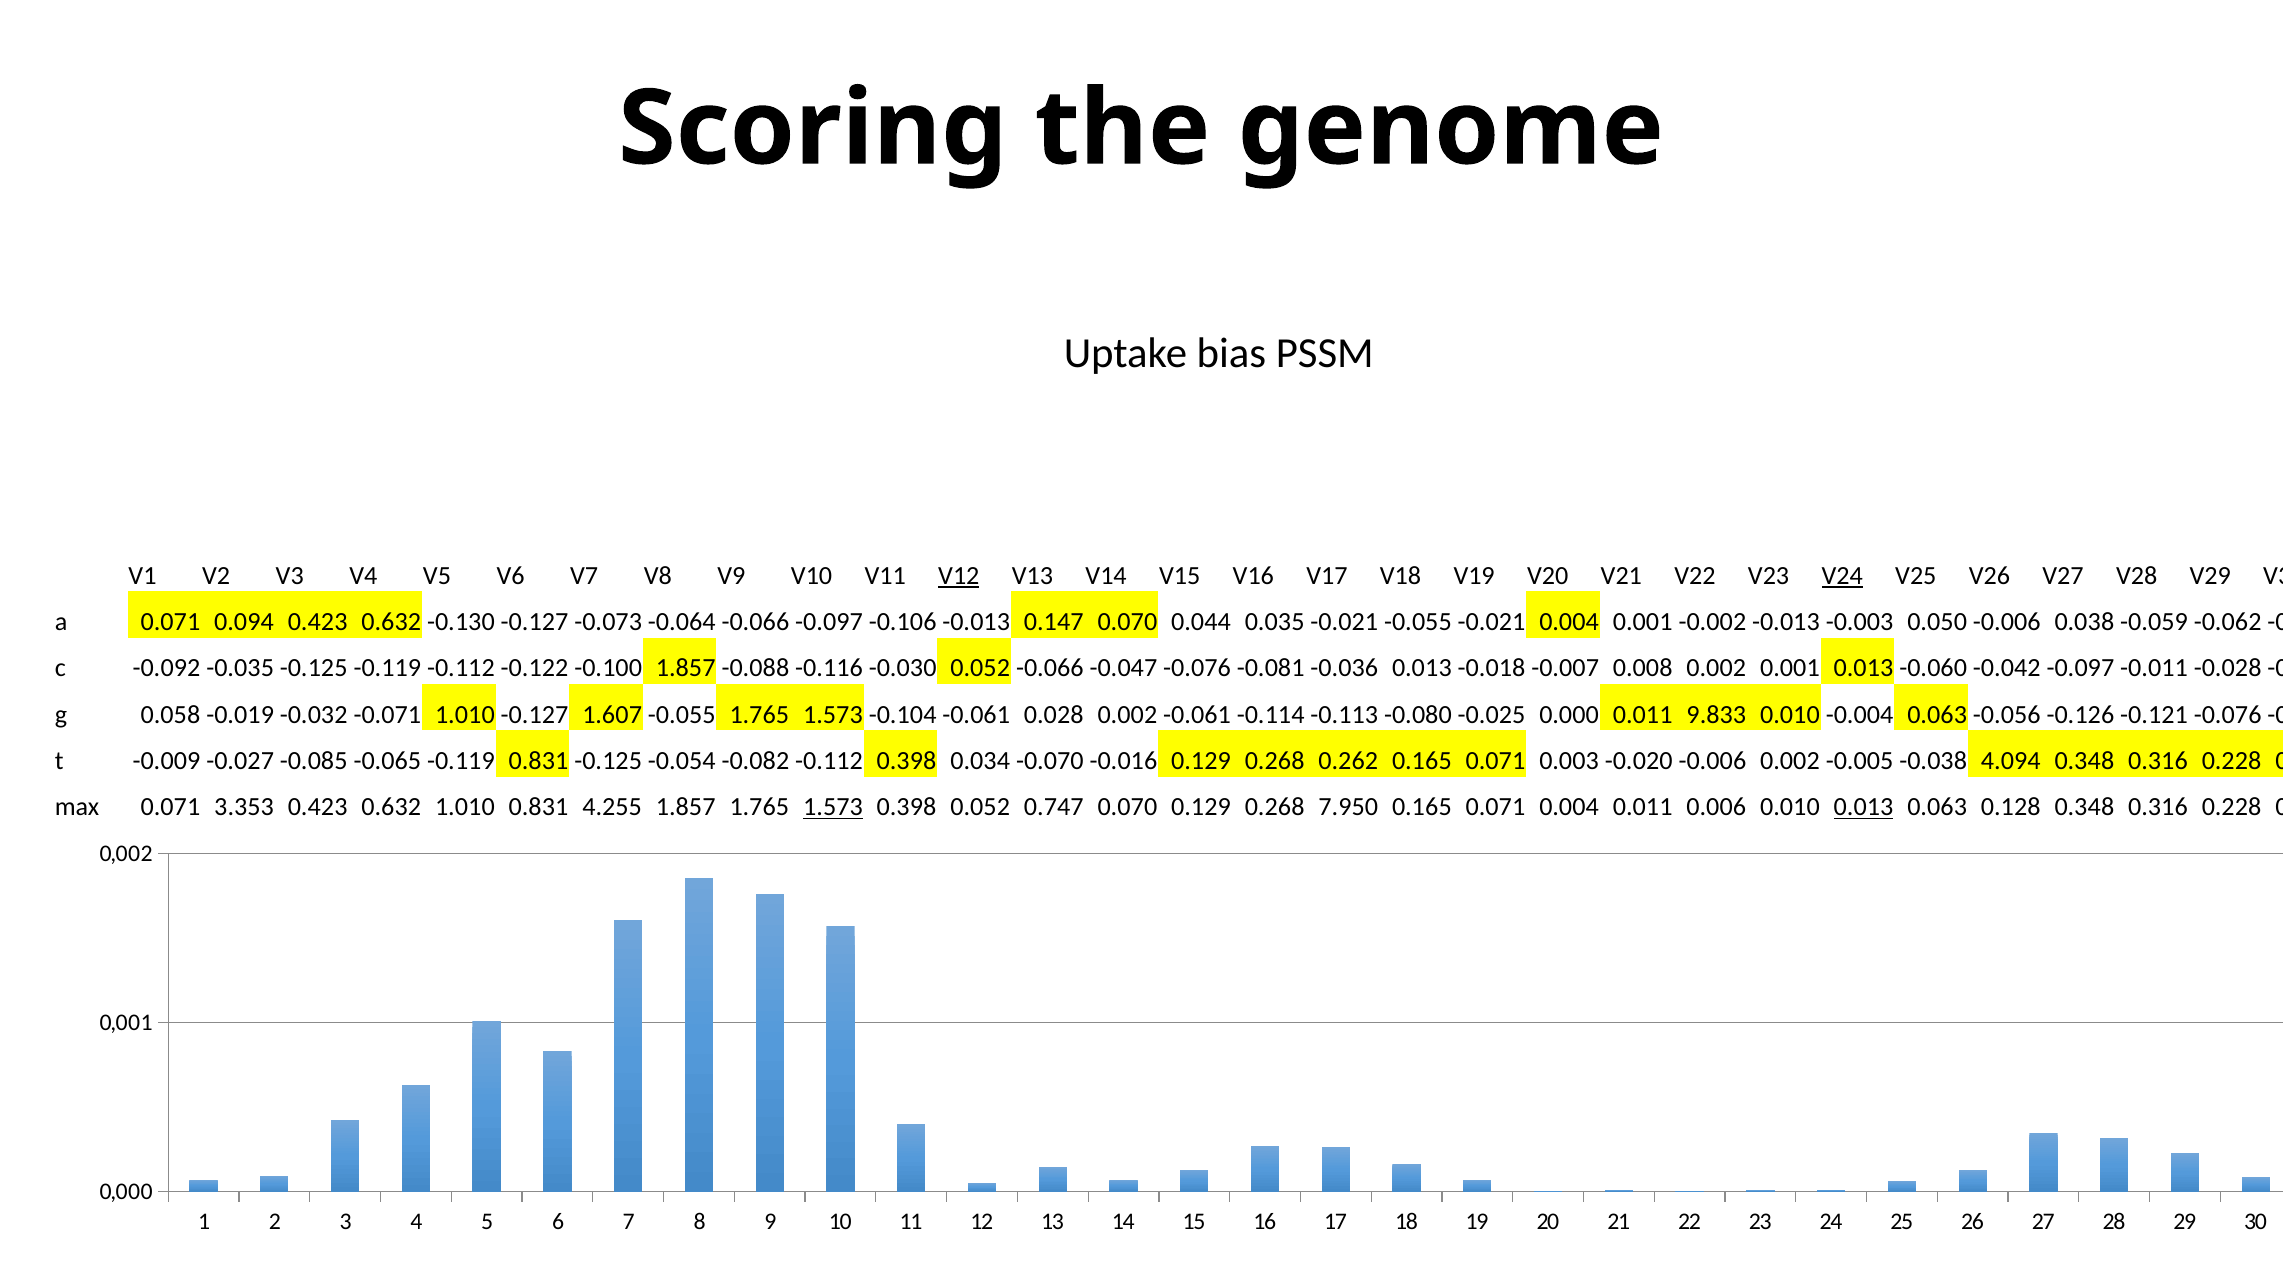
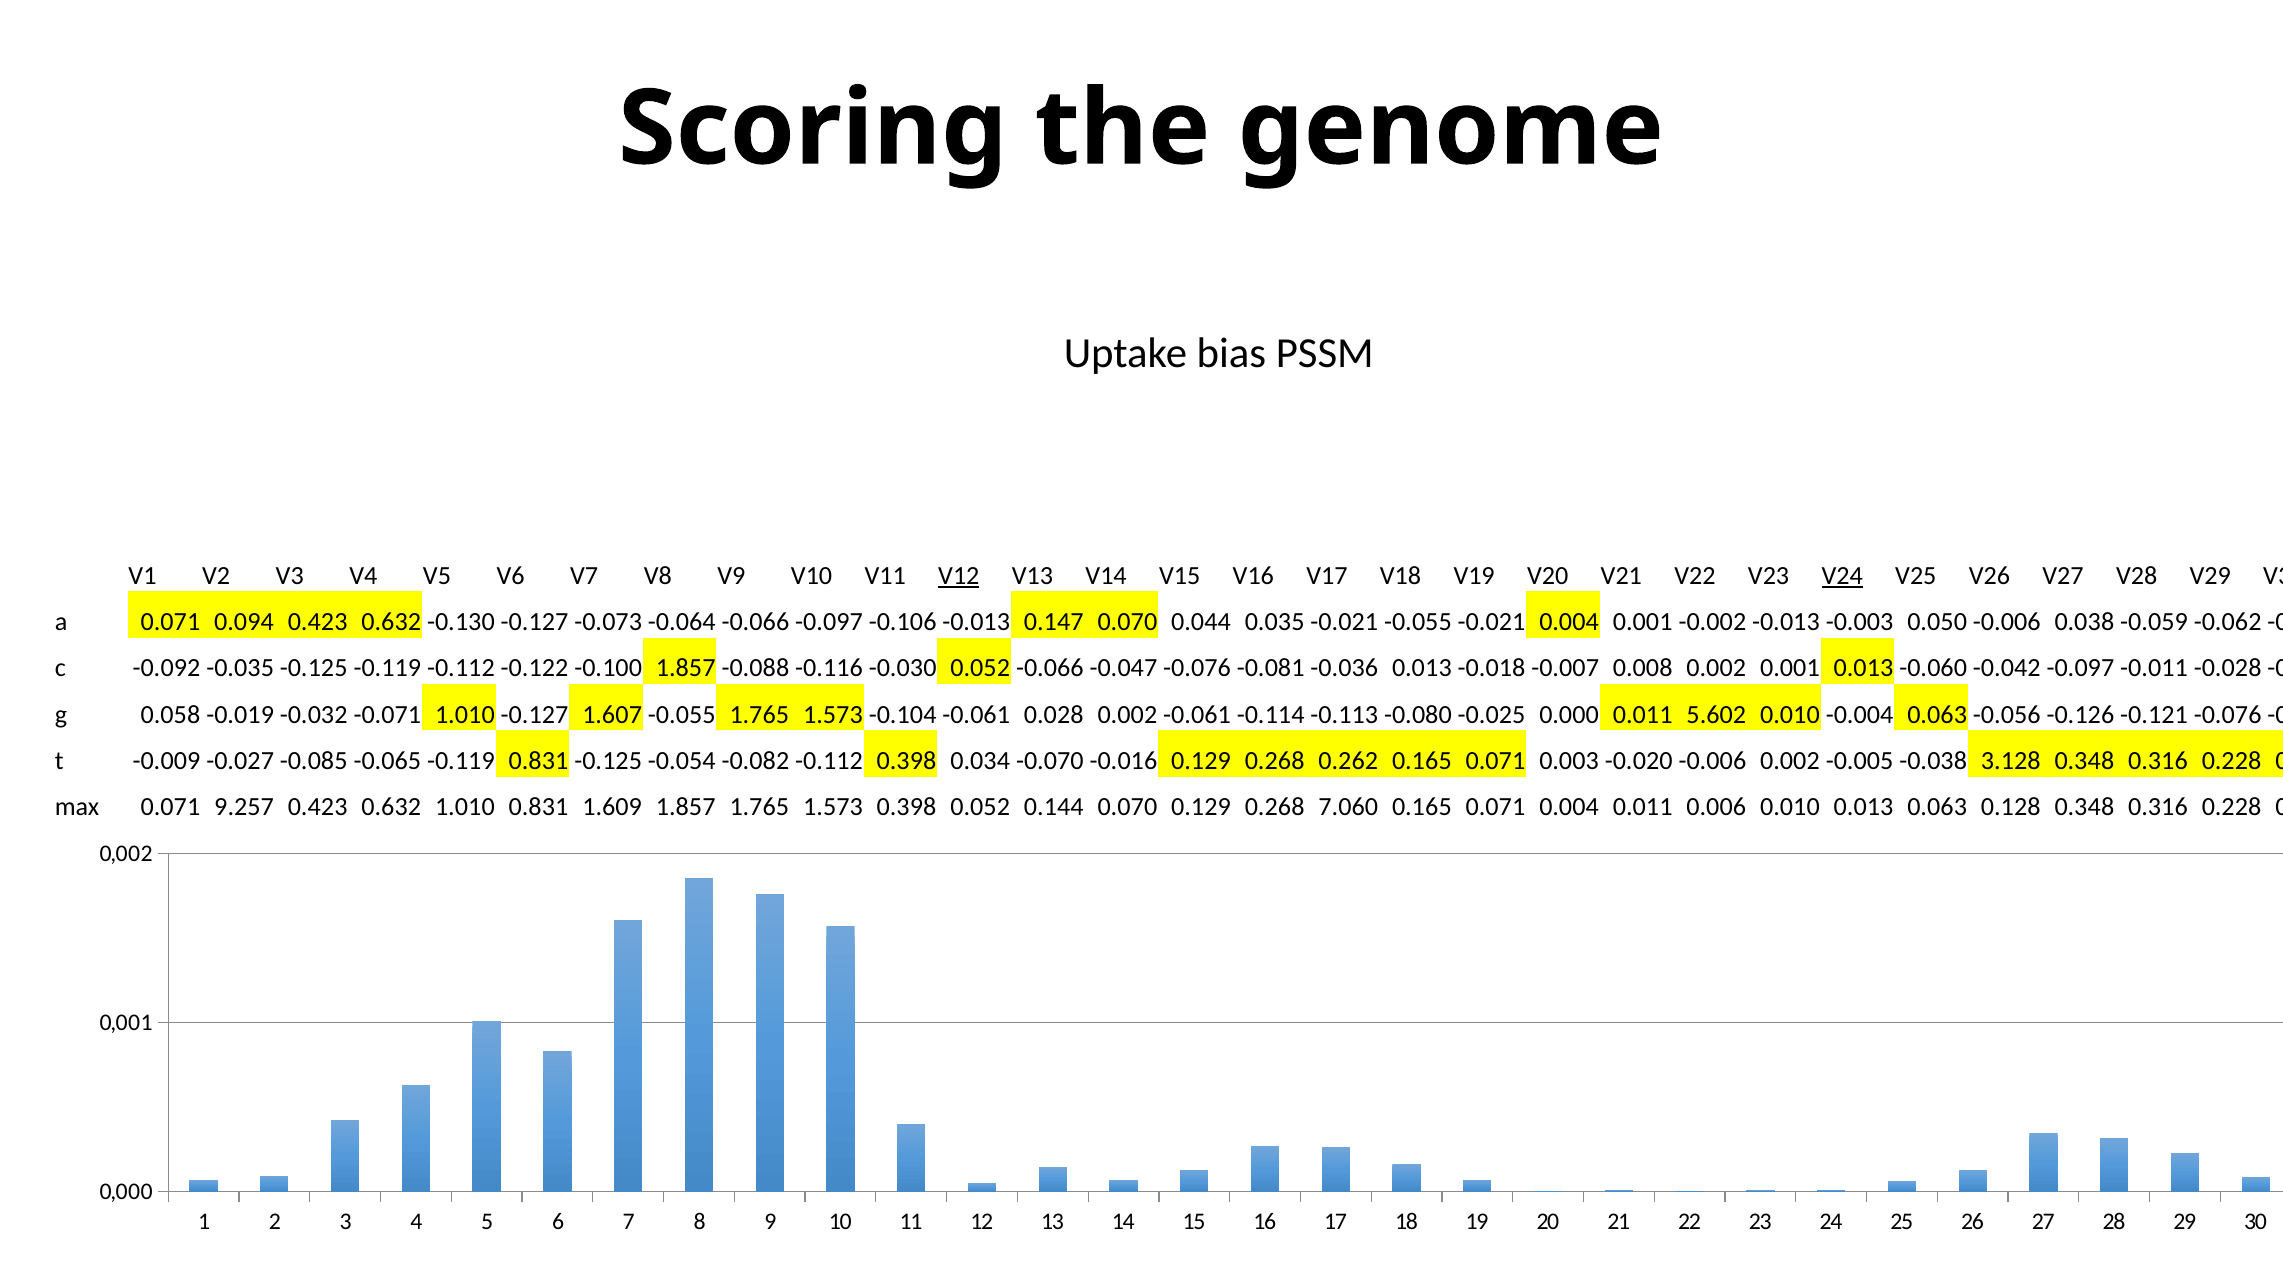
9.833: 9.833 -> 5.602 (1716, 715)
4.094: 4.094 -> 3.128 (2011, 761)
3.353: 3.353 -> 9.257 (244, 807)
4.255: 4.255 -> 1.609 (612, 807)
1.573 underline: present -> none (833, 807)
0.747: 0.747 -> 0.144 (1054, 807)
7.950: 7.950 -> 7.060 (1348, 807)
0.013 underline: present -> none (1864, 807)
